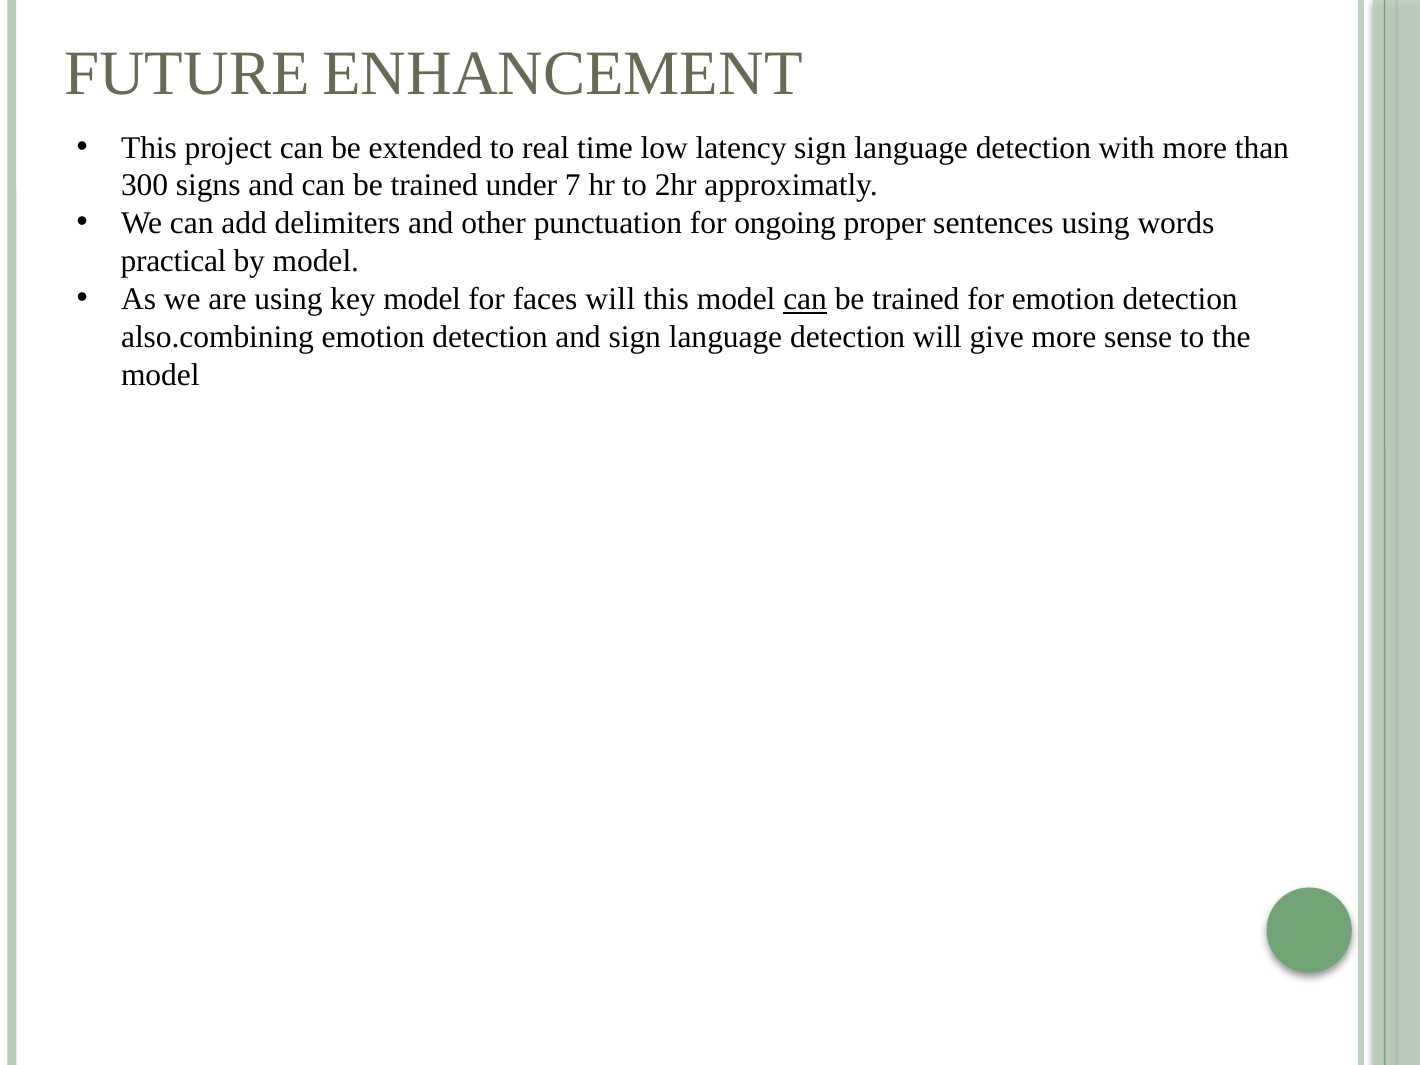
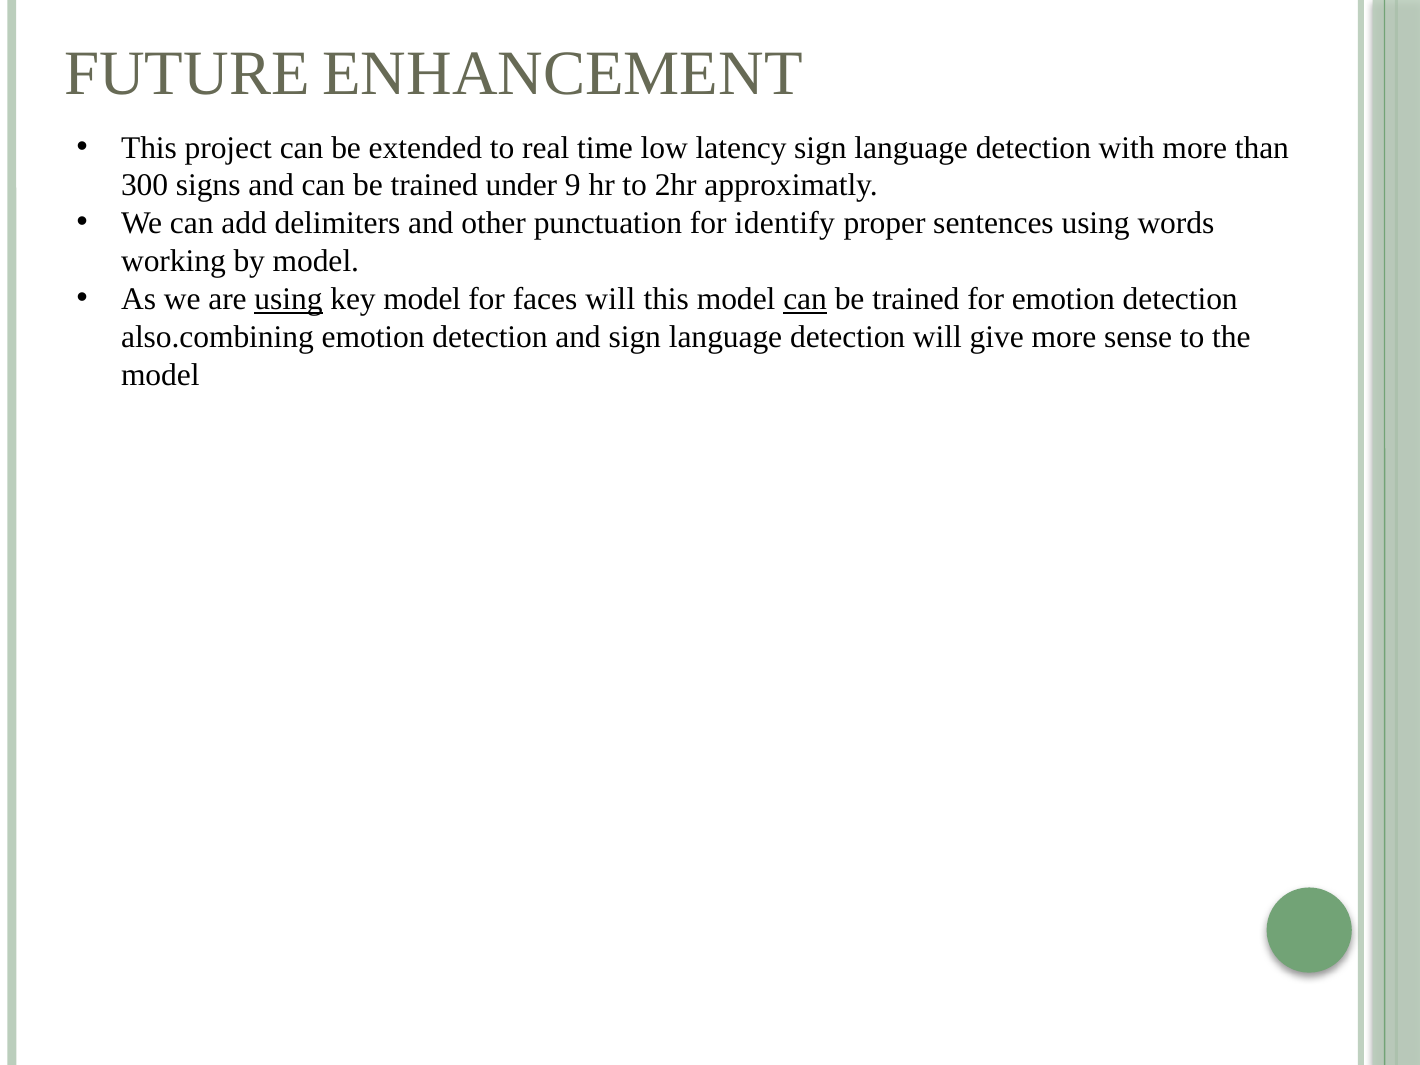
7: 7 -> 9 (573, 185)
ongoing: ongoing -> identify (785, 223)
practical: practical -> working (173, 261)
using underline: none -> present (289, 299)
